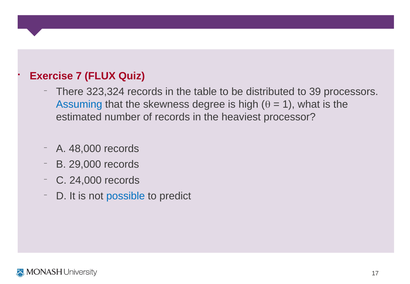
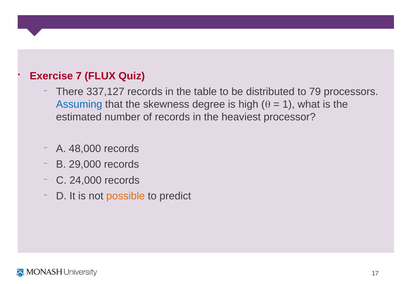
323,324: 323,324 -> 337,127 (105, 92)
39: 39 -> 79 (315, 92)
possible colour: blue -> orange (126, 196)
